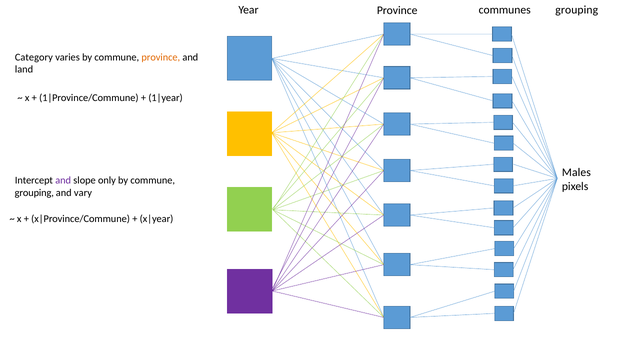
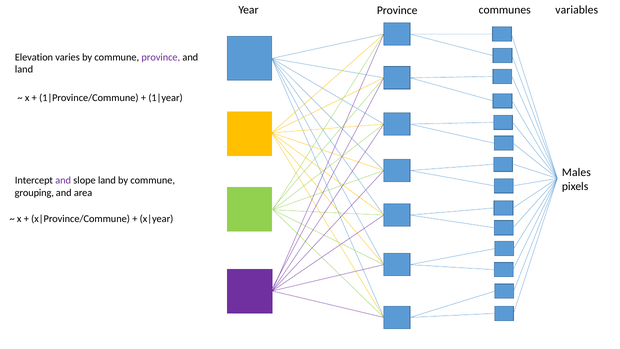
grouping: grouping -> variables (577, 10)
Category: Category -> Elevation (34, 57)
province colour: orange -> purple (161, 57)
slope only: only -> land (107, 180)
vary: vary -> area (83, 192)
